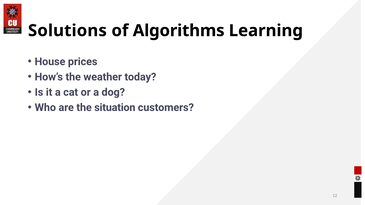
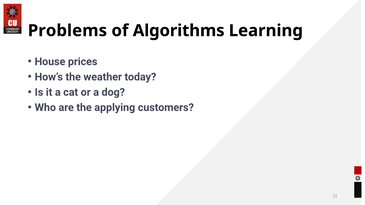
Solutions: Solutions -> Problems (67, 31)
situation: situation -> applying (115, 108)
